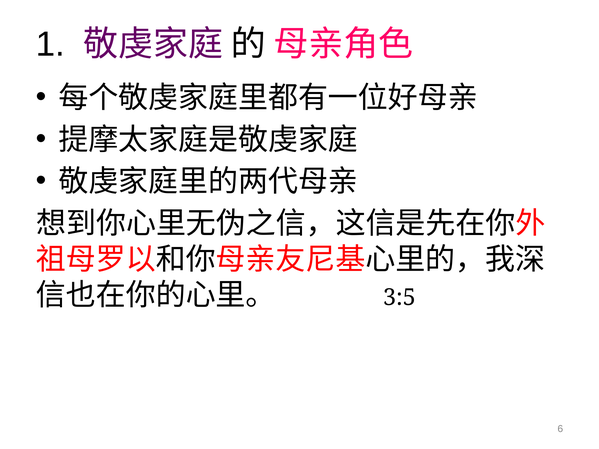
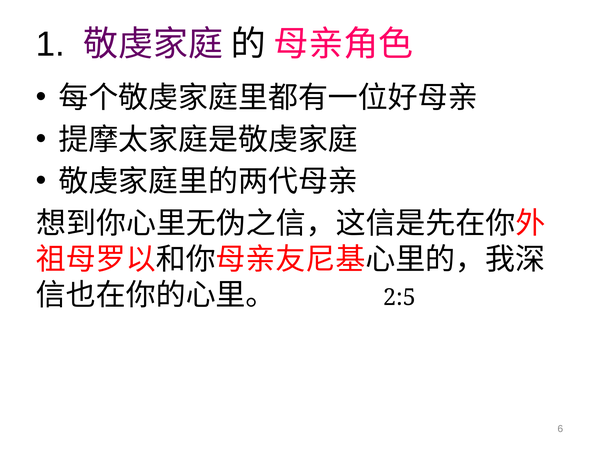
3:5: 3:5 -> 2:5 (400, 298)
